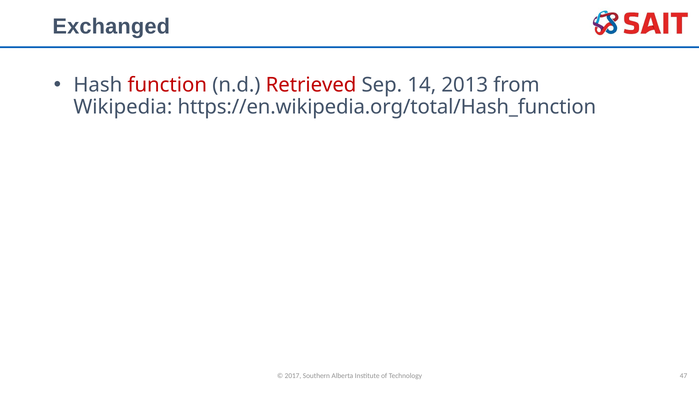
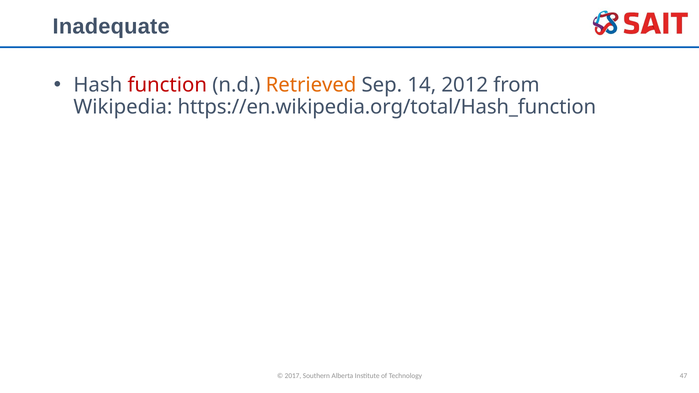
Exchanged: Exchanged -> Inadequate (111, 27)
Retrieved colour: red -> orange (311, 85)
2013: 2013 -> 2012 (465, 85)
